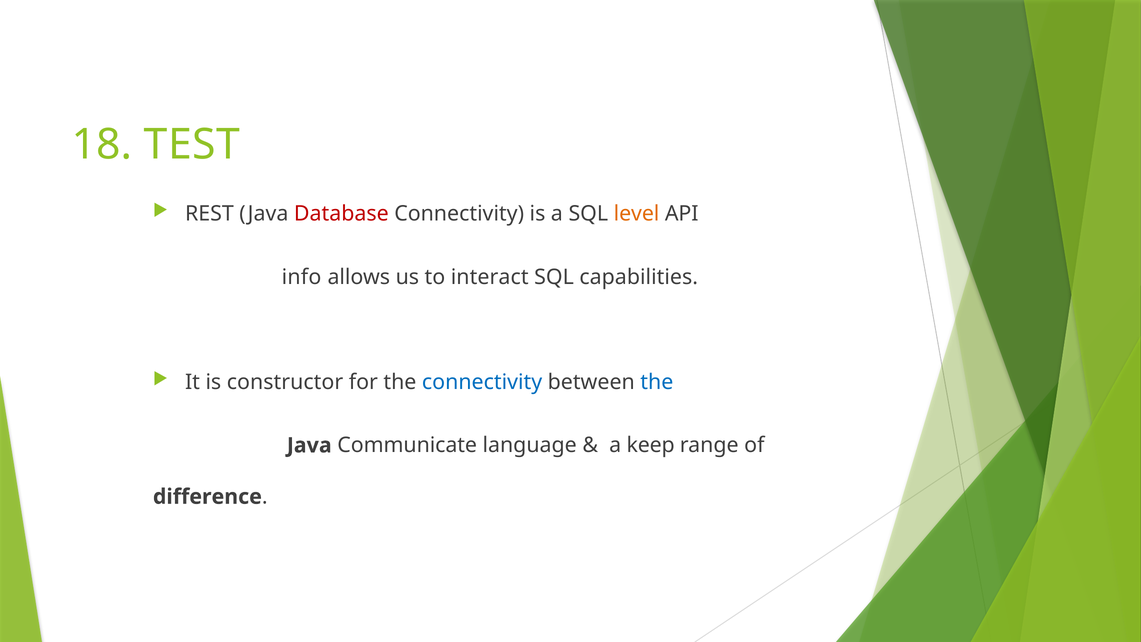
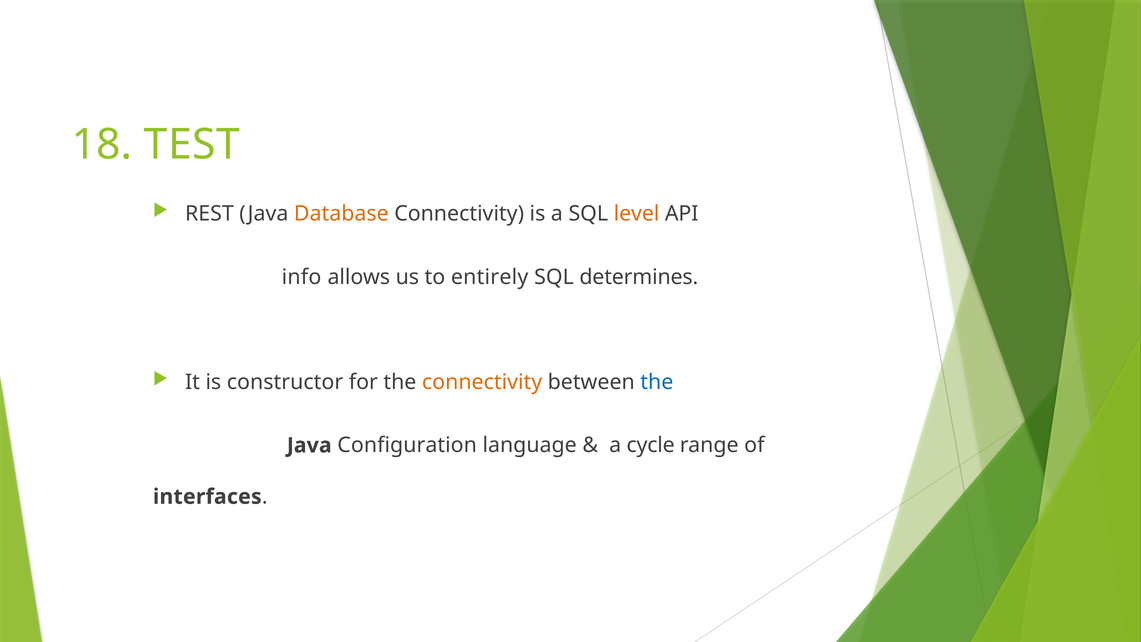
Database colour: red -> orange (341, 214)
interact: interact -> entirely (490, 277)
capabilities: capabilities -> determines (639, 277)
connectivity colour: blue -> orange (482, 382)
Communicate: Communicate -> Configuration (407, 445)
keep: keep -> cycle (651, 445)
difference: difference -> interfaces (207, 497)
